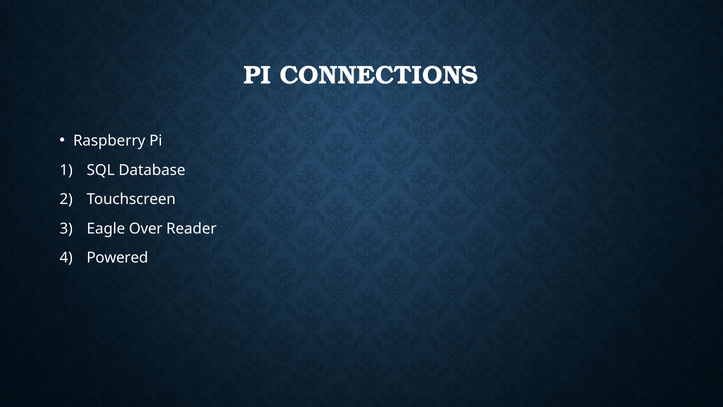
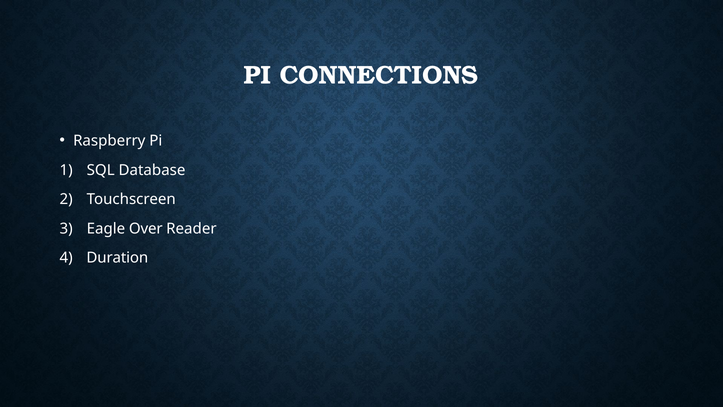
Powered: Powered -> Duration (117, 258)
